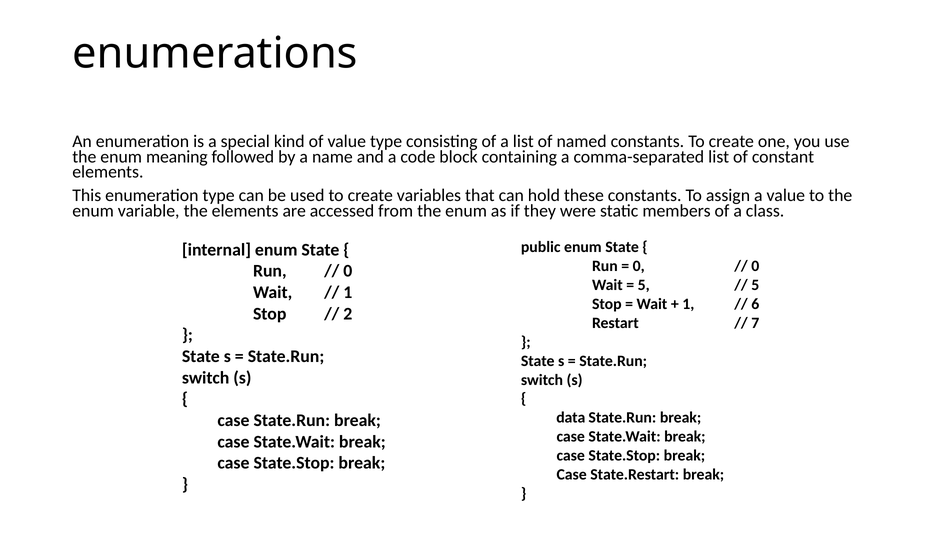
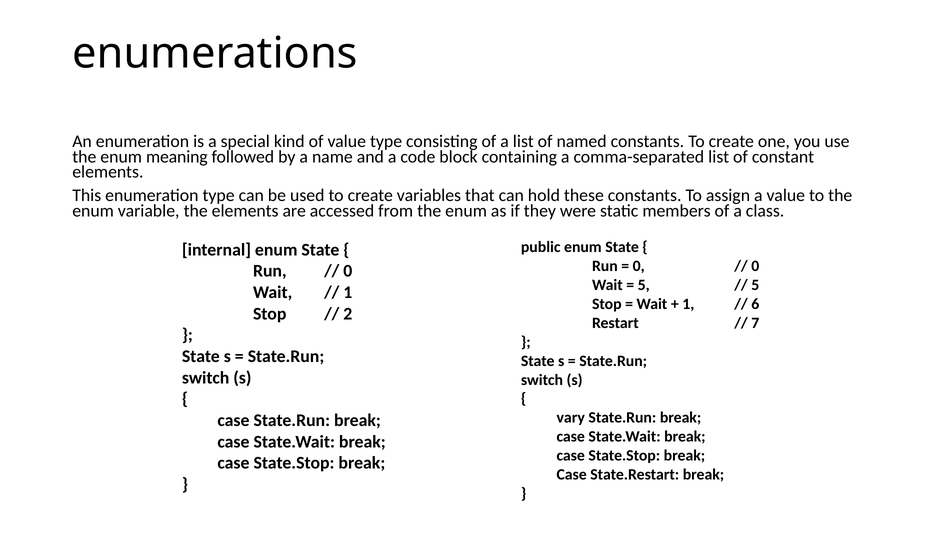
data: data -> vary (571, 418)
